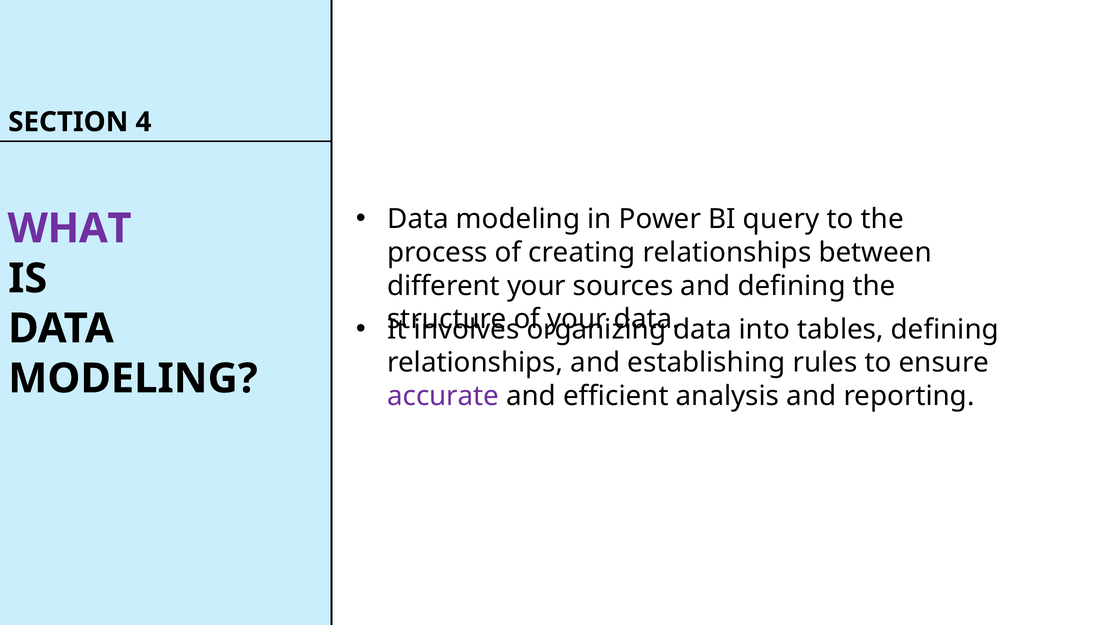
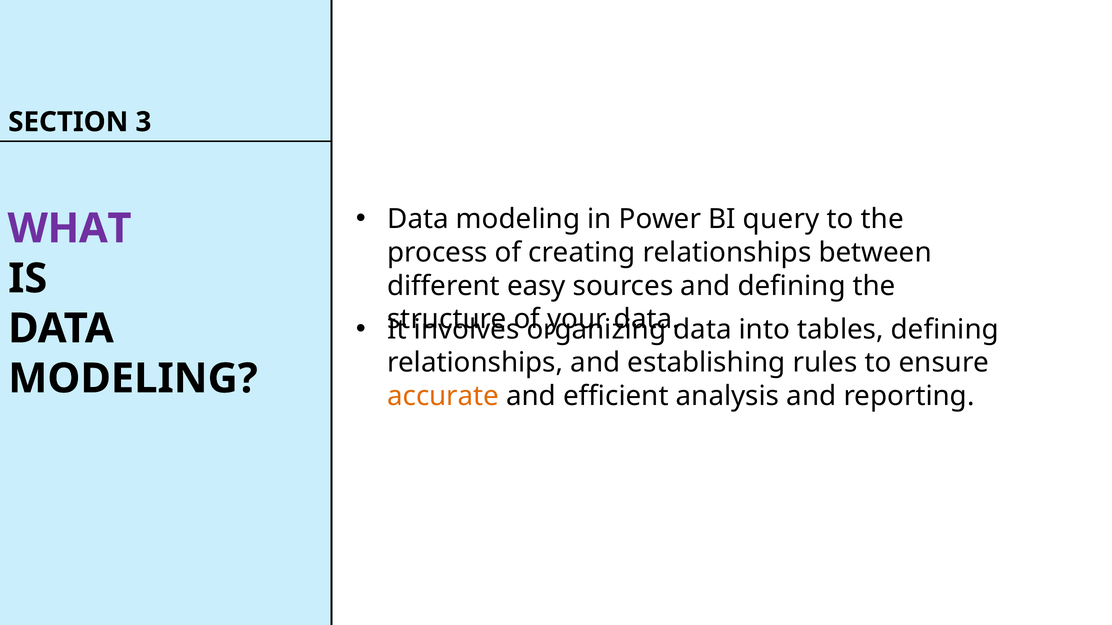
4: 4 -> 3 (143, 122)
different your: your -> easy (536, 286)
accurate colour: purple -> orange (443, 396)
